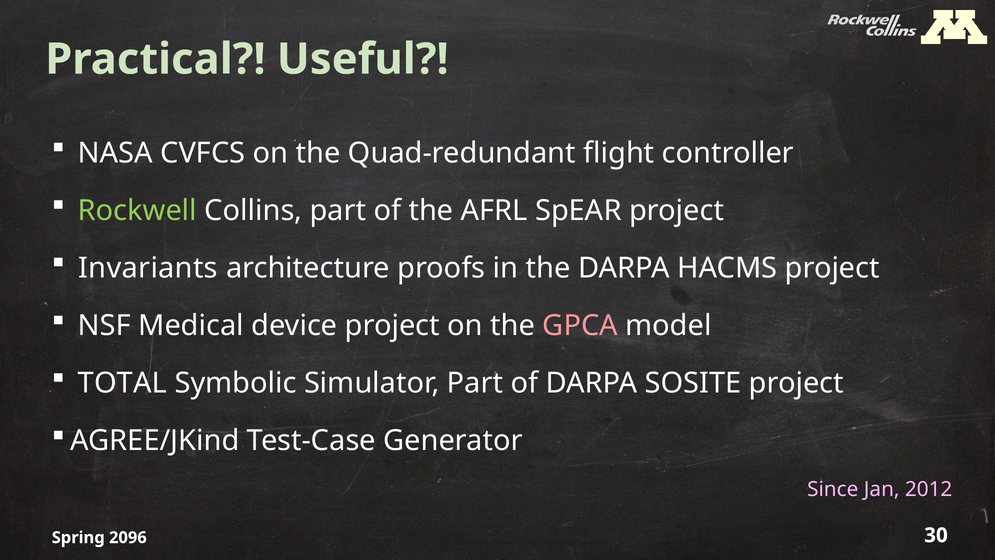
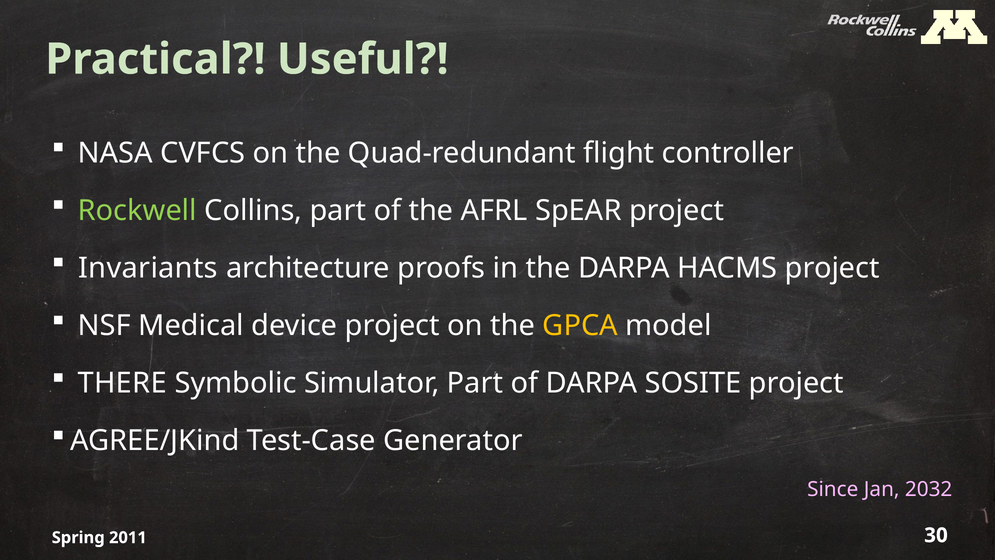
GPCA colour: pink -> yellow (580, 325)
TOTAL: TOTAL -> THERE (122, 383)
2012: 2012 -> 2032 (929, 489)
2096: 2096 -> 2011 (128, 537)
